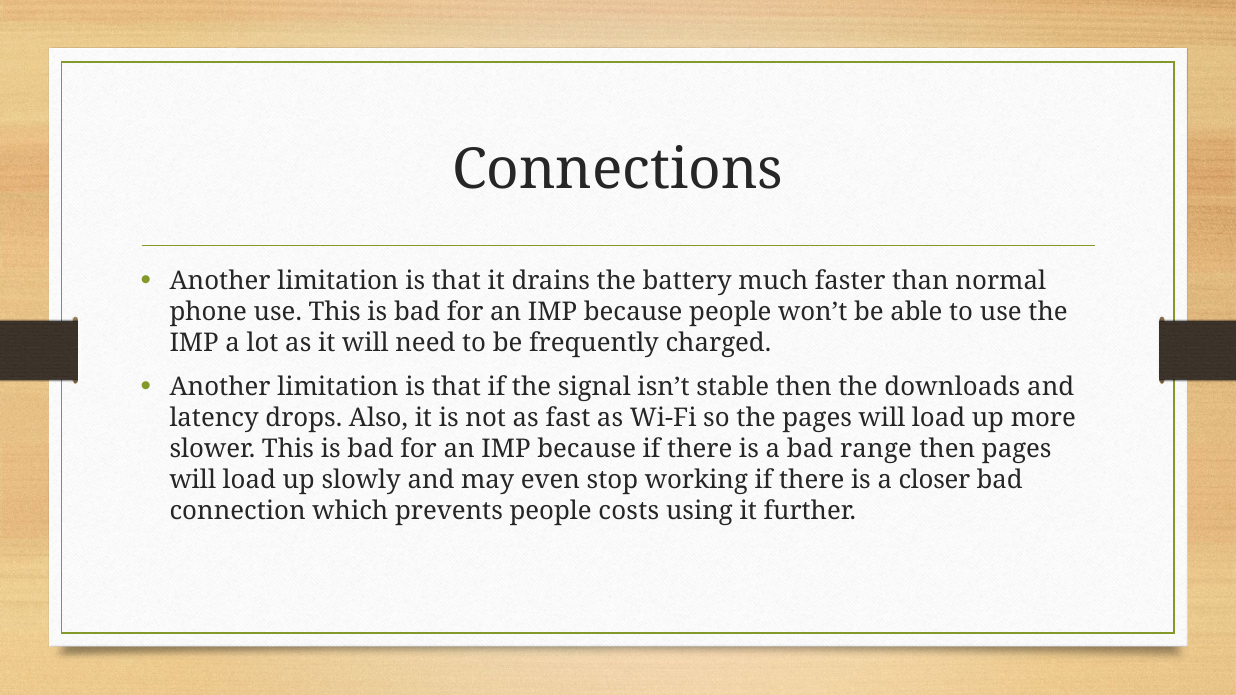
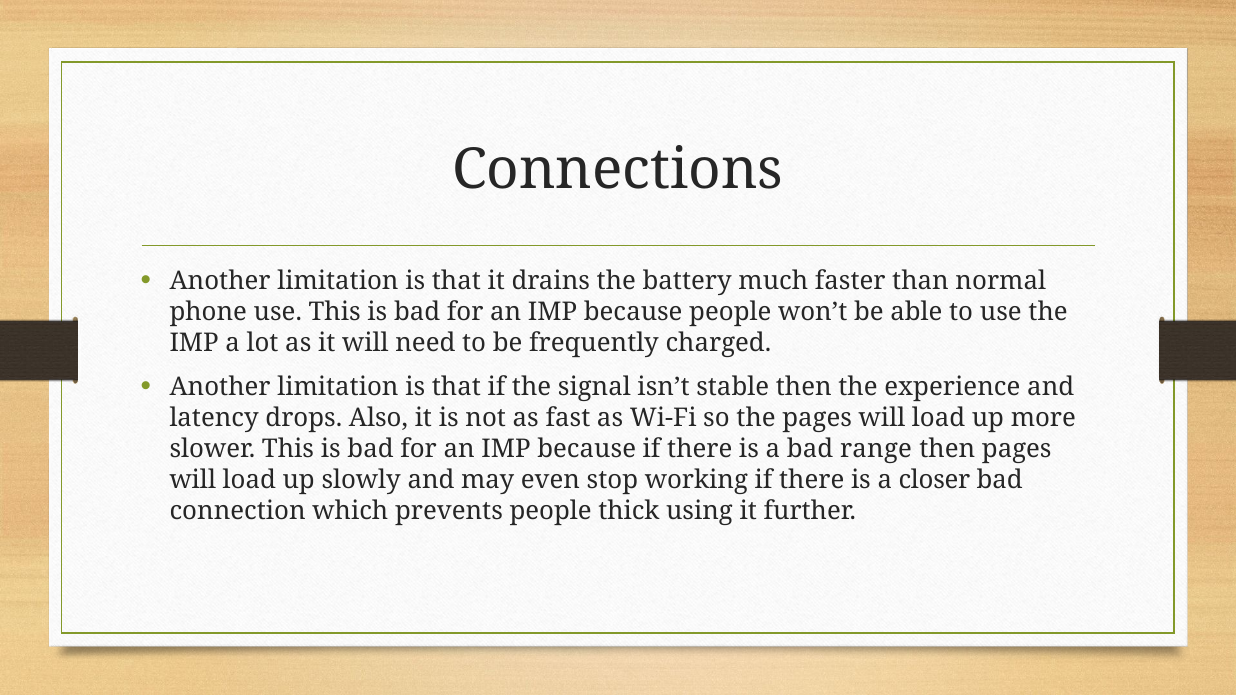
downloads: downloads -> experience (952, 387)
costs: costs -> thick (629, 511)
